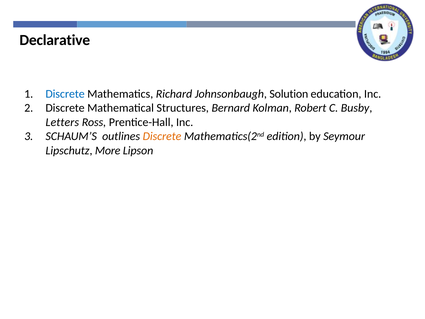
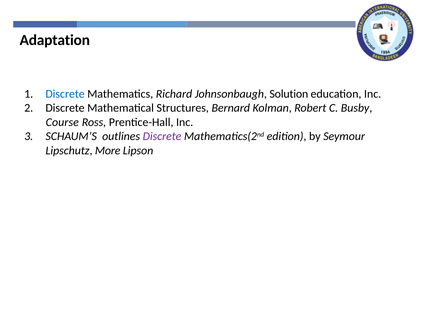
Declarative: Declarative -> Adaptation (55, 40)
Letters: Letters -> Course (62, 122)
Discrete colour: orange -> purple (162, 136)
